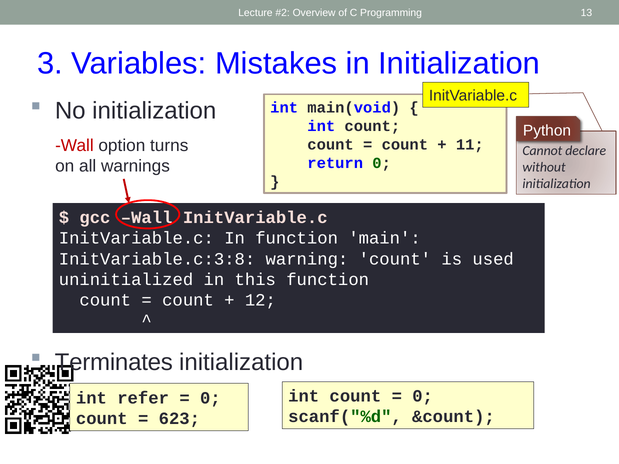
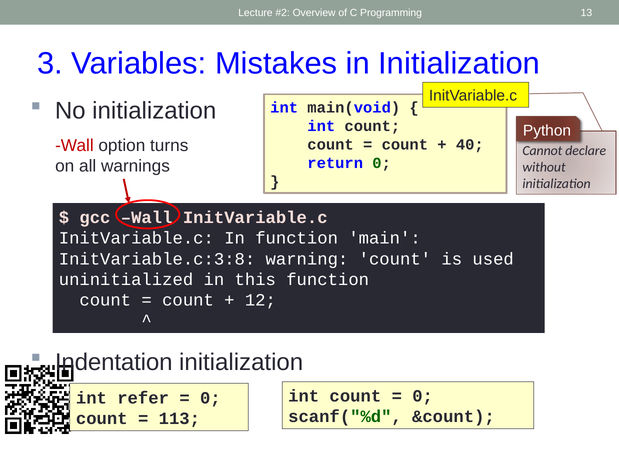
11: 11 -> 40 (470, 145)
Terminates: Terminates -> Indentation (114, 363)
623: 623 -> 113 (179, 419)
